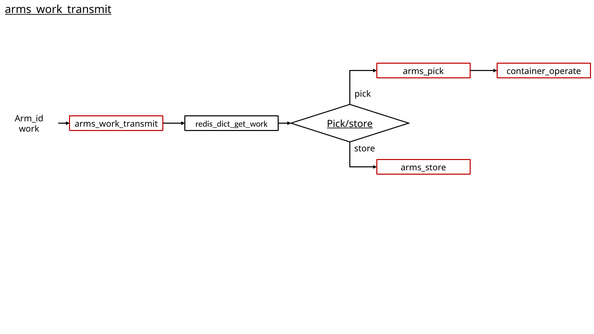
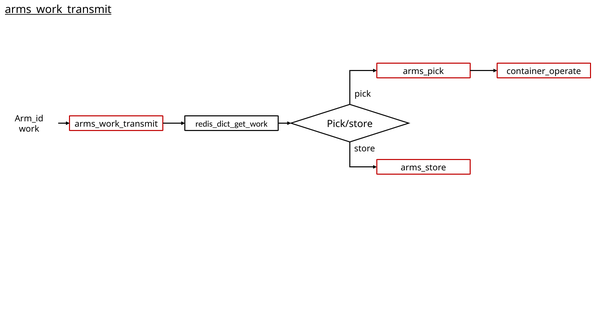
Pick/store underline: present -> none (350, 124)
